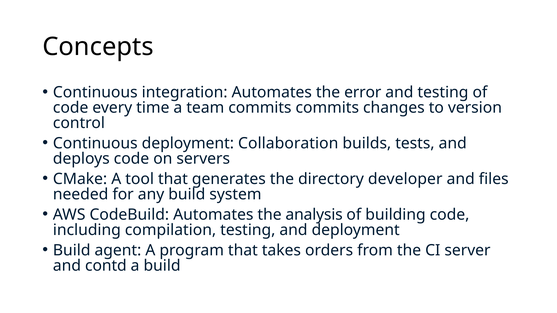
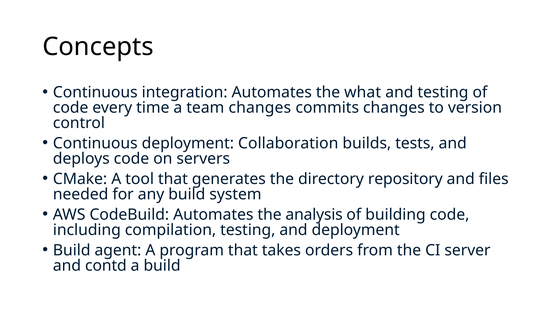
error: error -> what (363, 93)
team commits: commits -> changes (260, 108)
developer: developer -> repository (405, 179)
